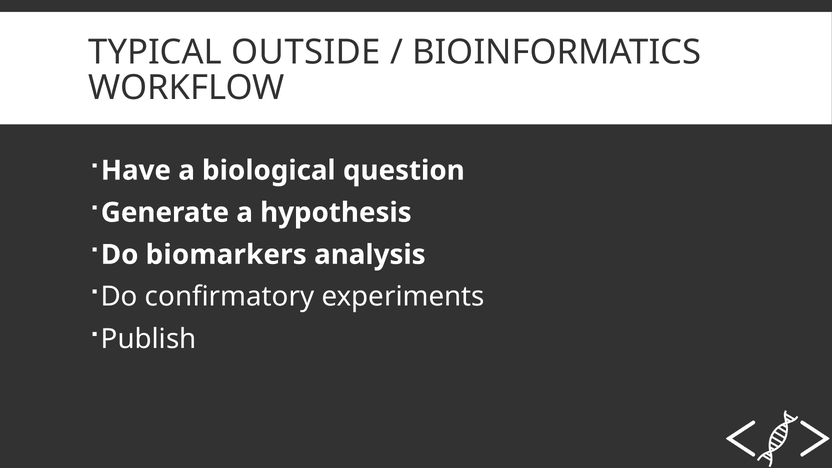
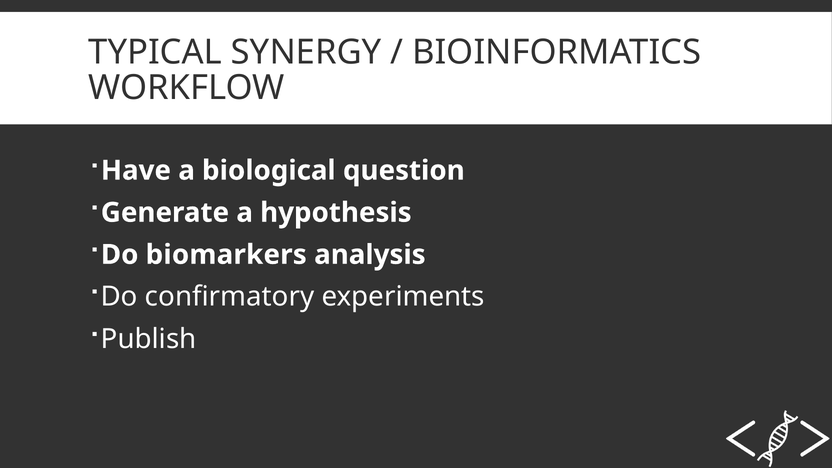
OUTSIDE: OUTSIDE -> SYNERGY (306, 52)
